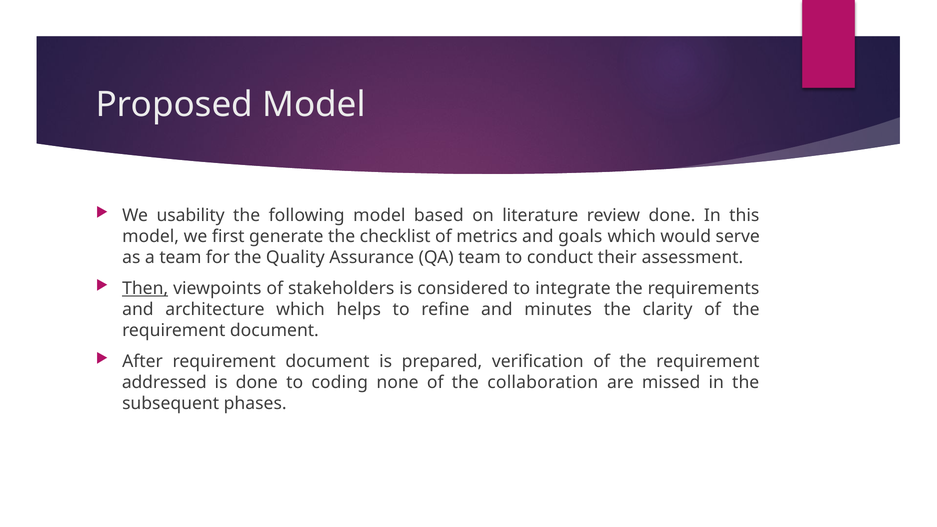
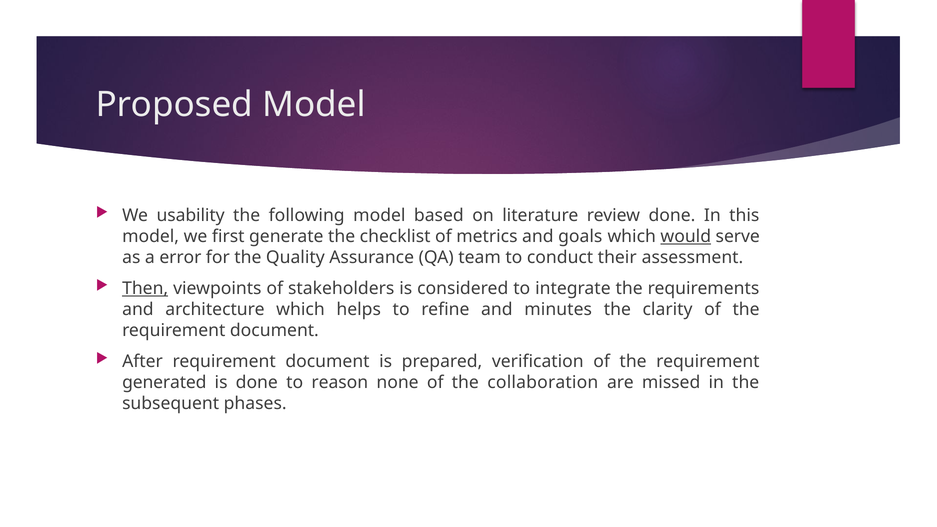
would underline: none -> present (686, 236)
a team: team -> error (180, 258)
addressed: addressed -> generated (164, 382)
coding: coding -> reason (340, 382)
